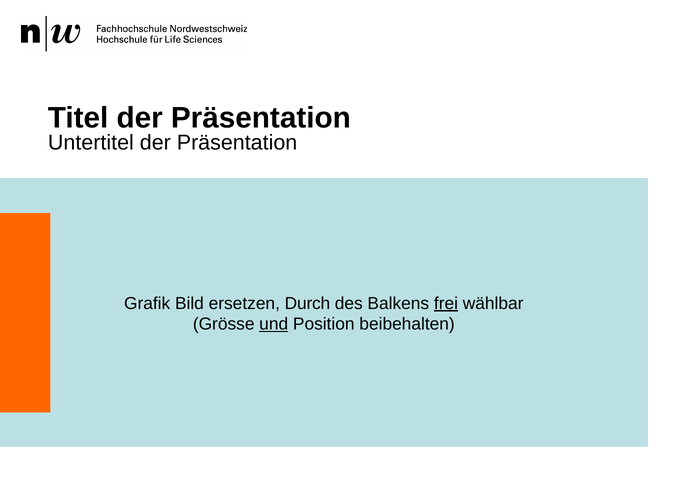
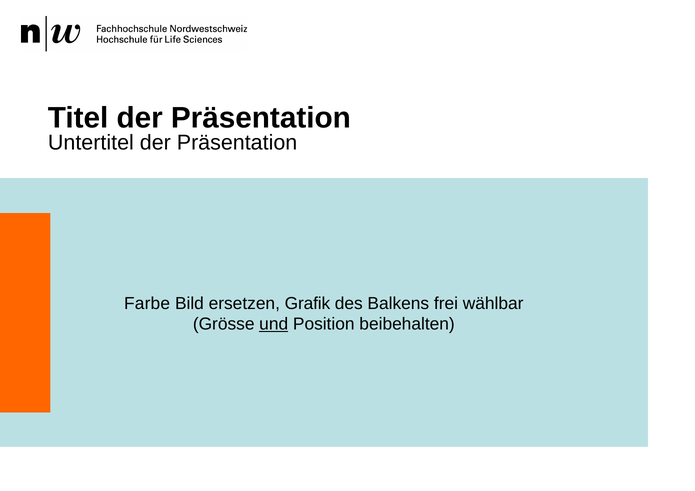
Grafik: Grafik -> Farbe (147, 304)
Durch: Durch -> Grafik (307, 304)
frei underline: present -> none (446, 304)
